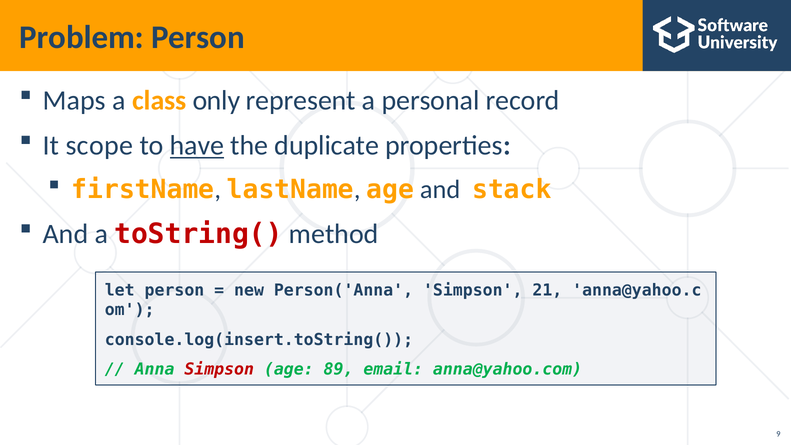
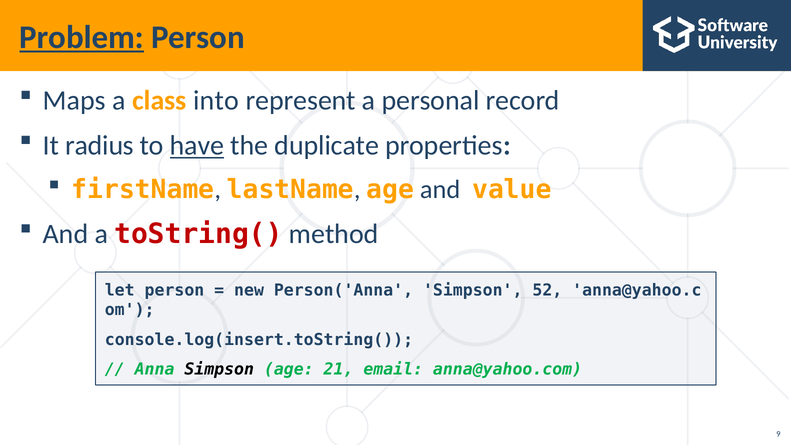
Problem underline: none -> present (82, 37)
only: only -> into (216, 100)
scope: scope -> radius (100, 146)
stack: stack -> value (512, 190)
21: 21 -> 52 (547, 290)
Simpson colour: red -> black (219, 369)
89: 89 -> 21 (338, 369)
